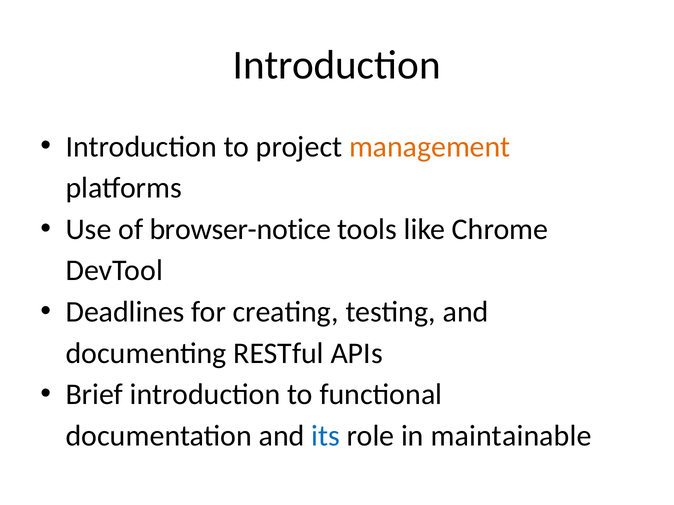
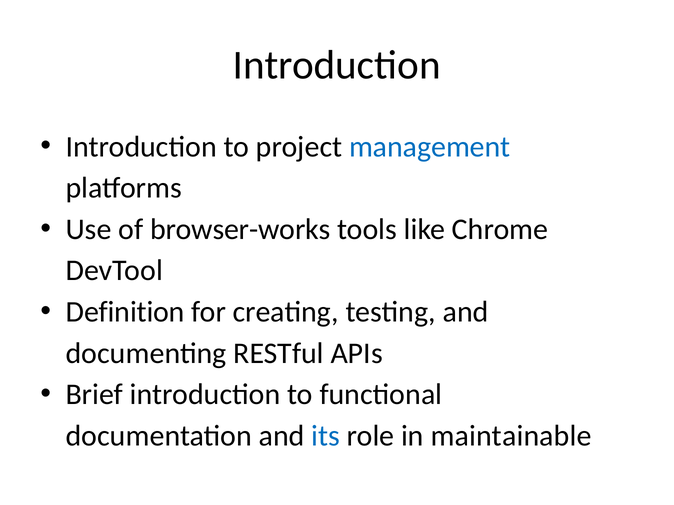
management colour: orange -> blue (430, 147)
browser-notice: browser-notice -> browser-works (240, 229)
Deadlines: Deadlines -> Definition (125, 312)
